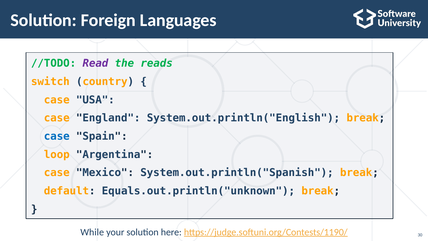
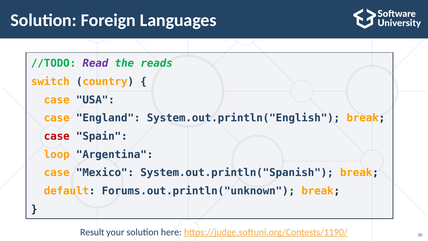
case colour: blue -> red (57, 136)
Equals.out.println("unknown: Equals.out.println("unknown -> Forums.out.println("unknown (198, 191)
While: While -> Result (92, 232)
